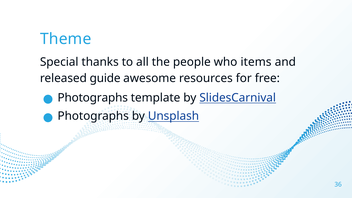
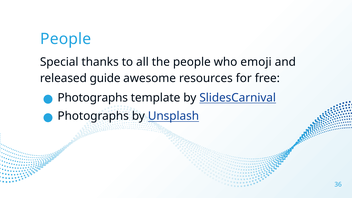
Theme: Theme -> People (66, 39)
items: items -> emoji (256, 62)
